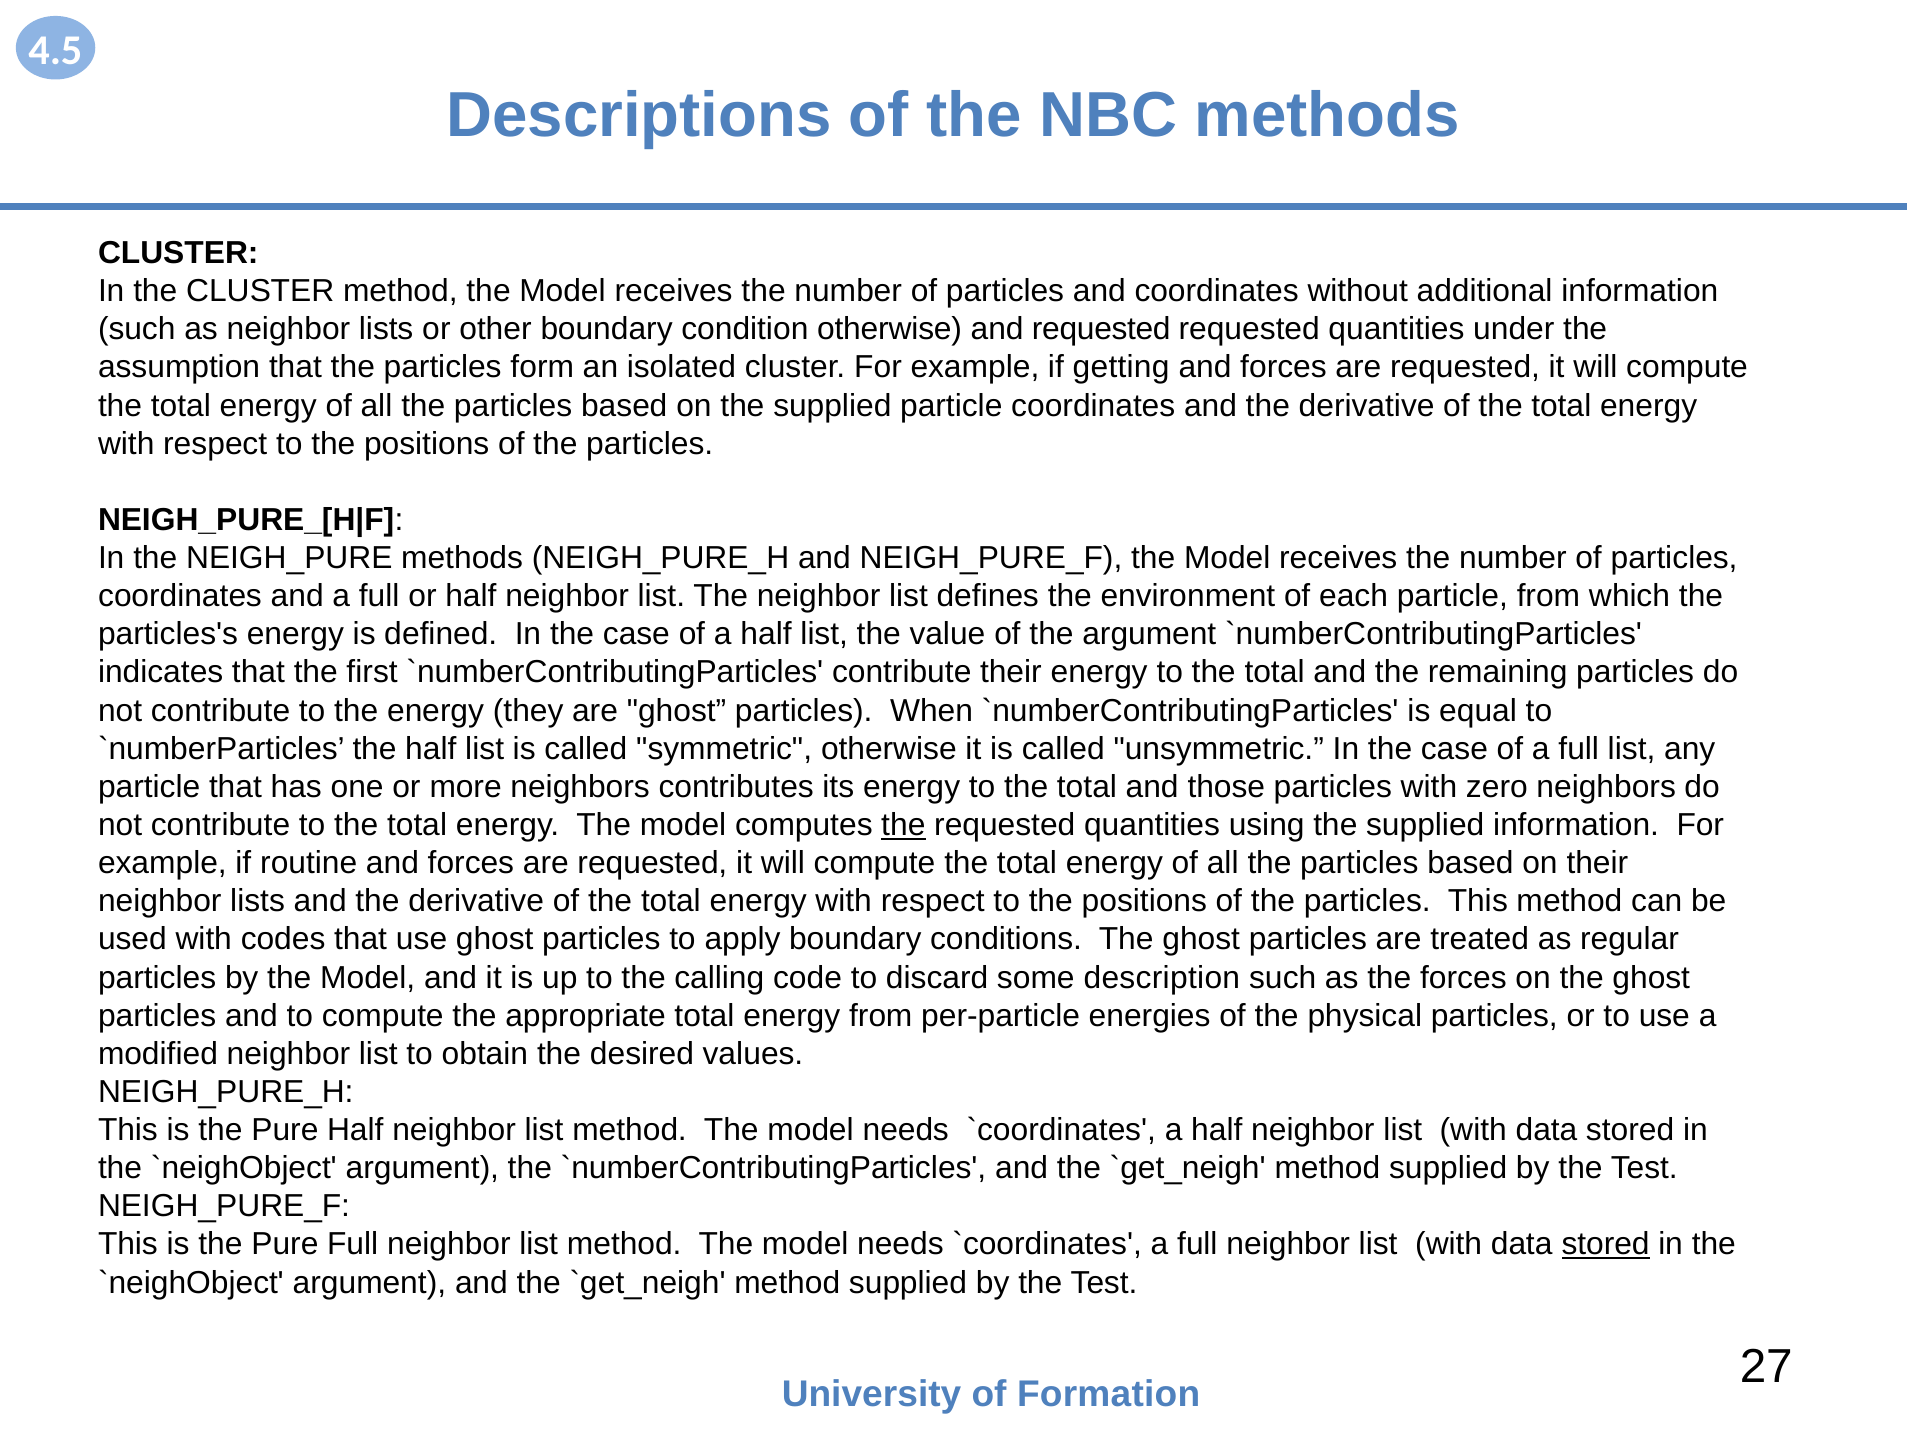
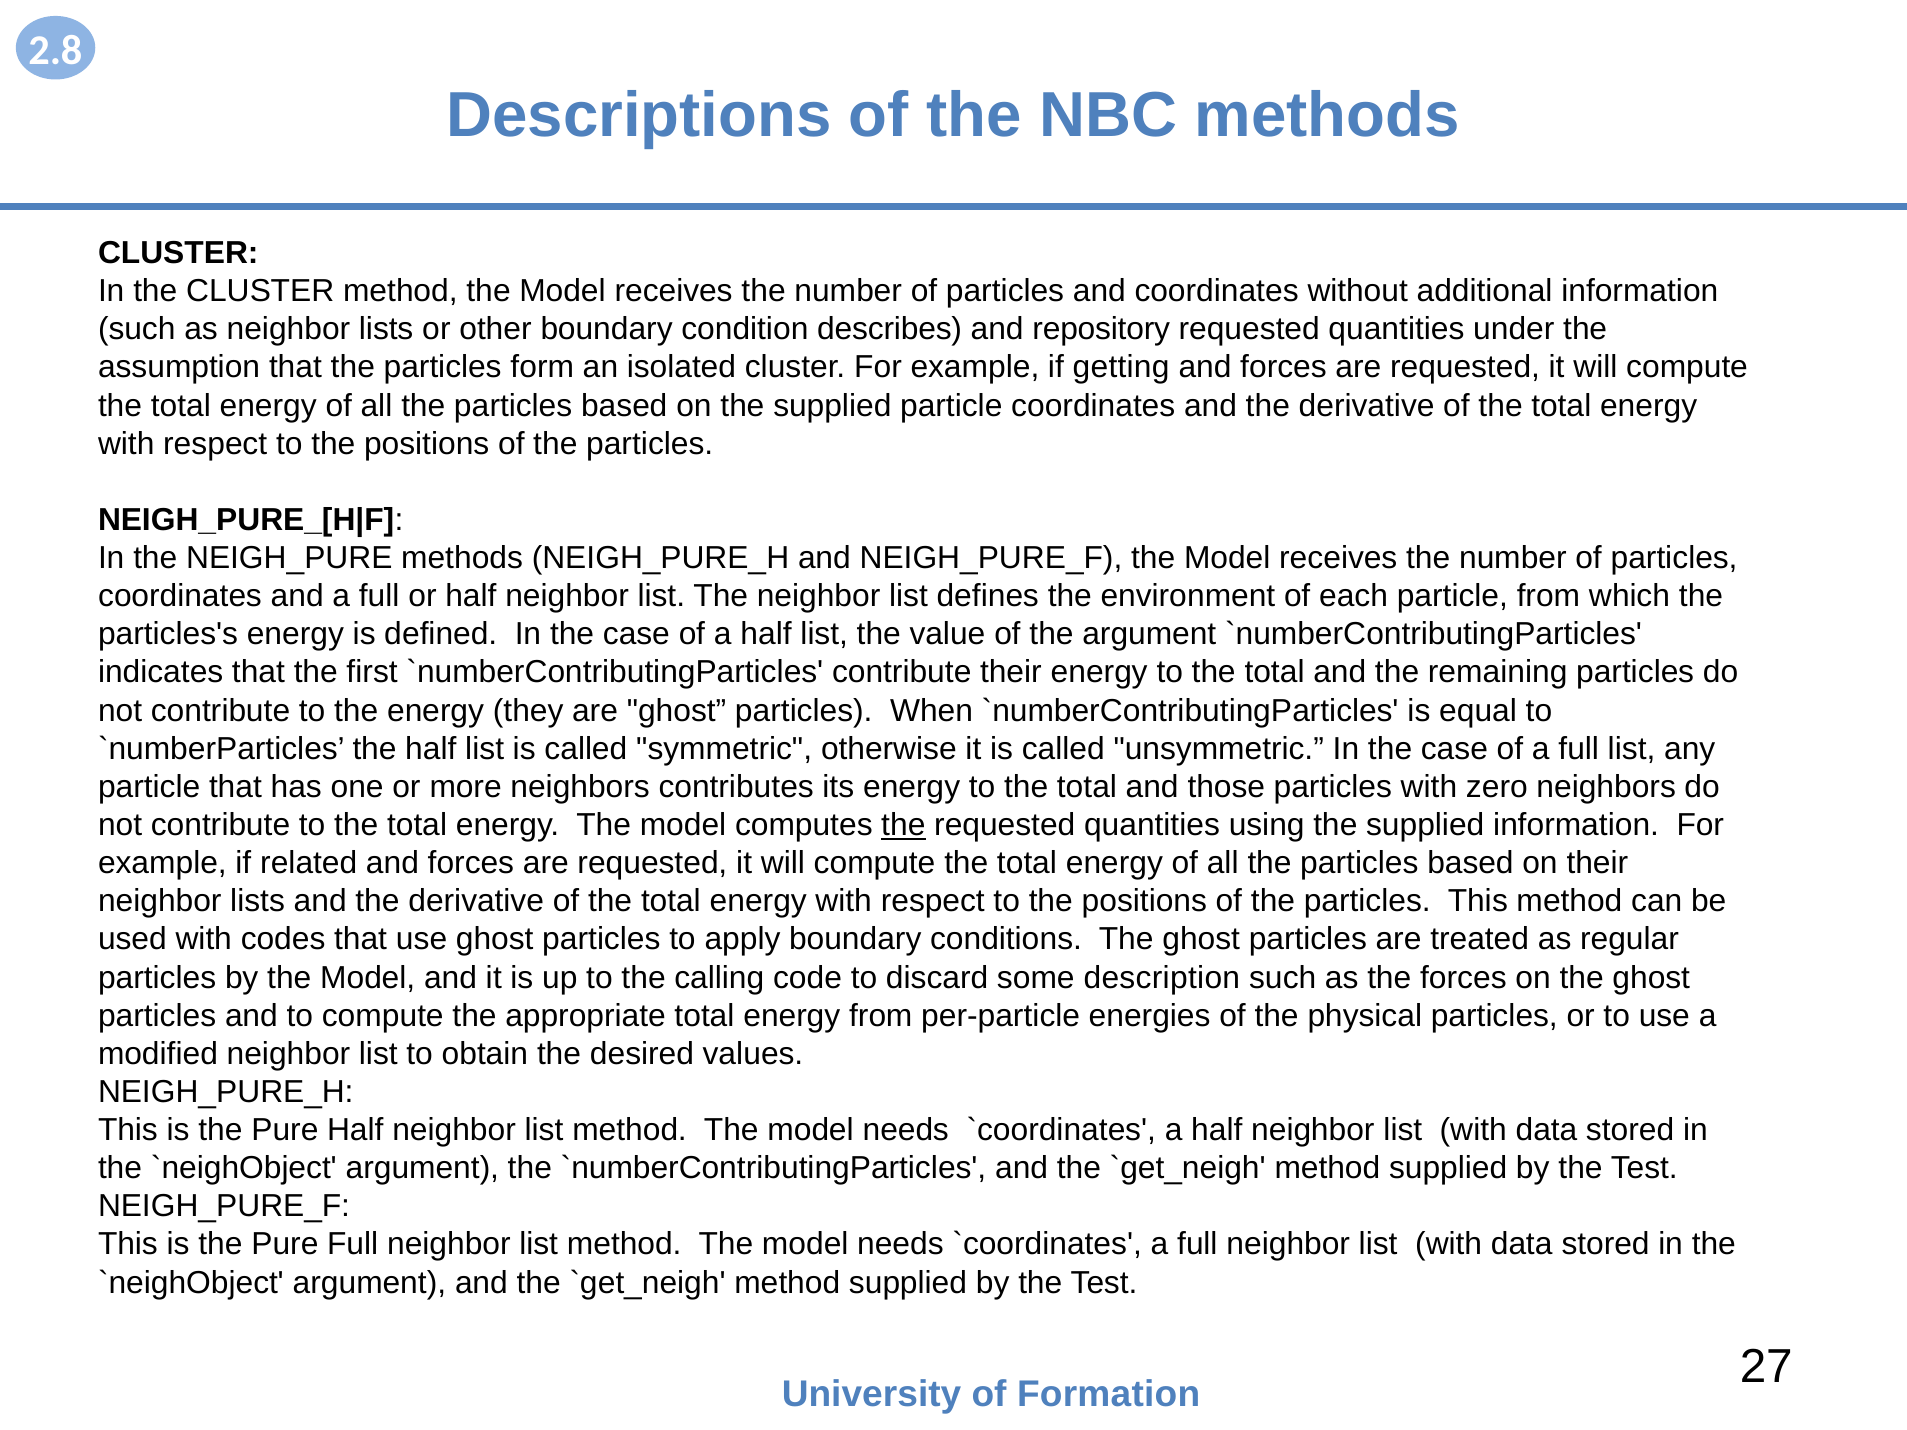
4.5: 4.5 -> 2.8 (55, 51)
condition otherwise: otherwise -> describes (890, 329)
and requested: requested -> repository (1101, 329)
routine: routine -> related (309, 863)
stored underline: present -> none (1606, 1245)
